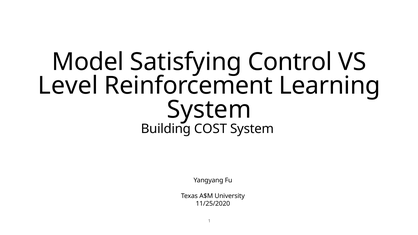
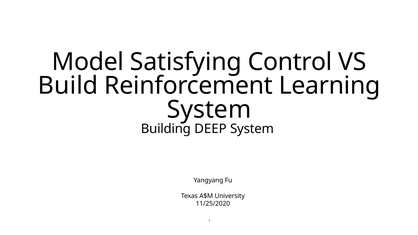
Level: Level -> Build (68, 86)
COST: COST -> DEEP (210, 129)
